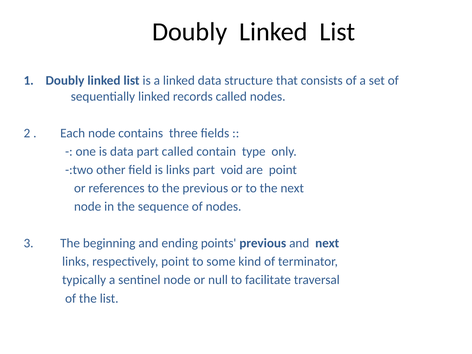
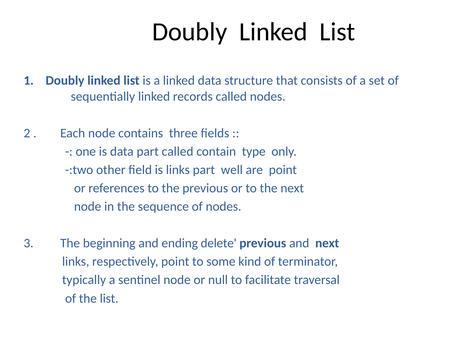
void: void -> well (232, 170)
points: points -> delete (219, 243)
